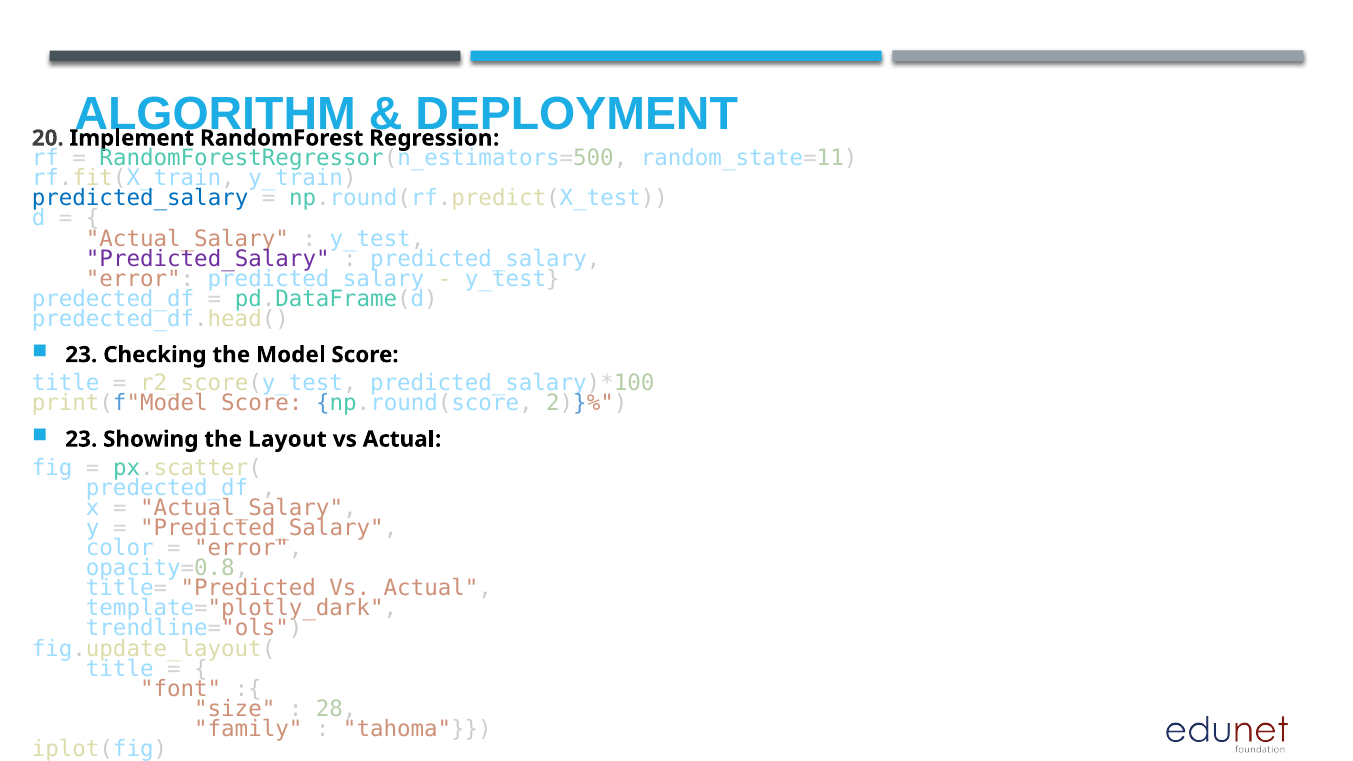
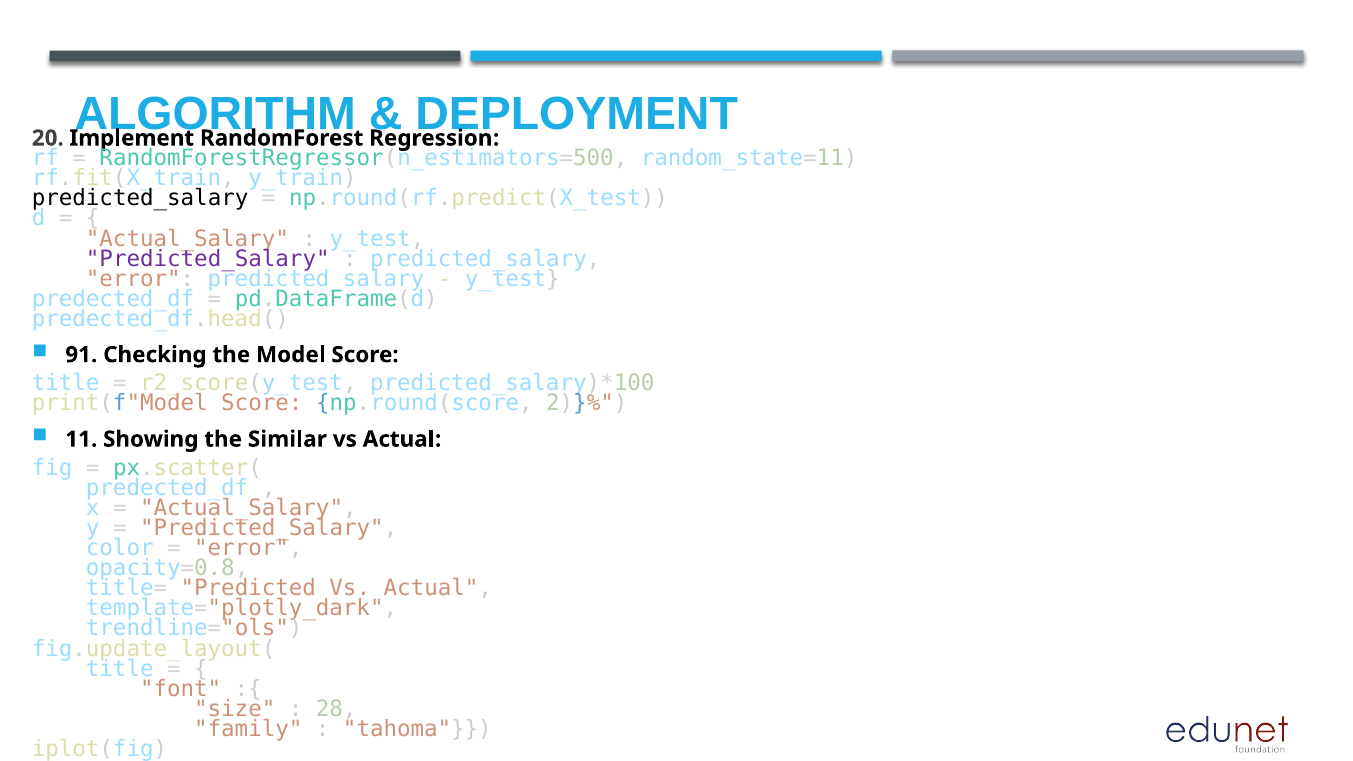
predicted_salary colour: blue -> black (140, 198)
23: 23 -> 91 (81, 355)
23: 23 -> 11 (81, 439)
Layout: Layout -> Similar (287, 439)
